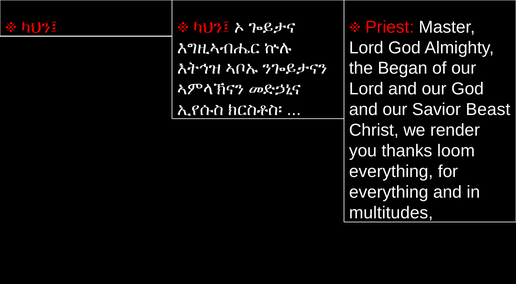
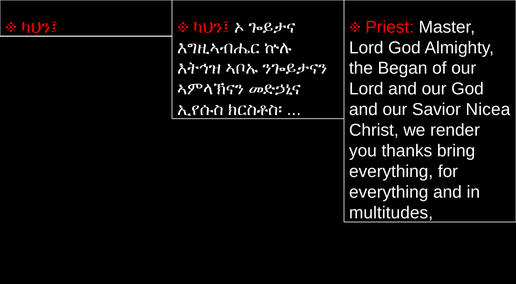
Beast: Beast -> Nicea (488, 110)
loom: loom -> bring (456, 151)
